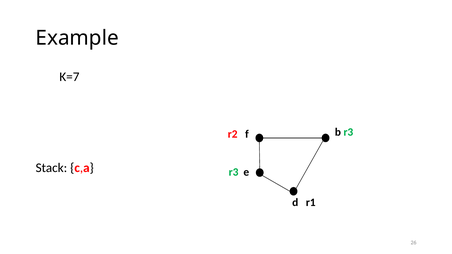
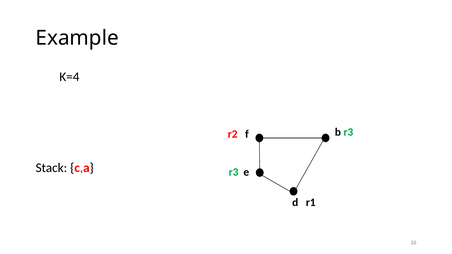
K=7: K=7 -> K=4 (69, 77)
